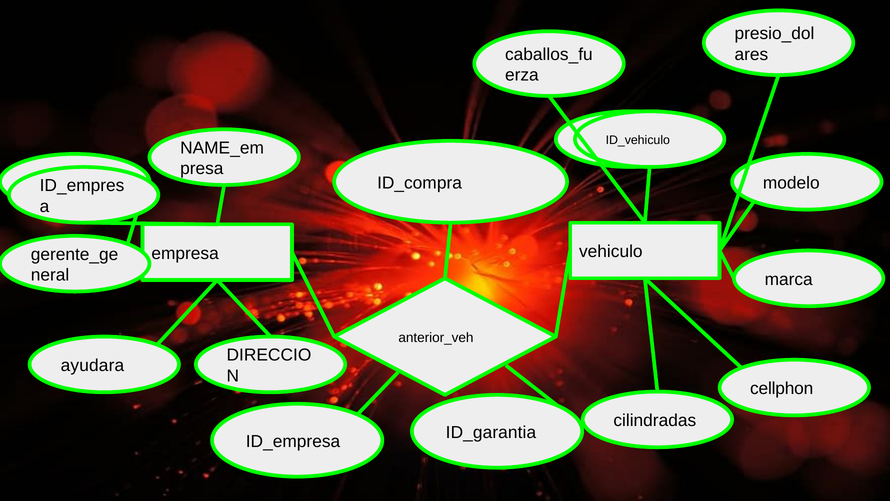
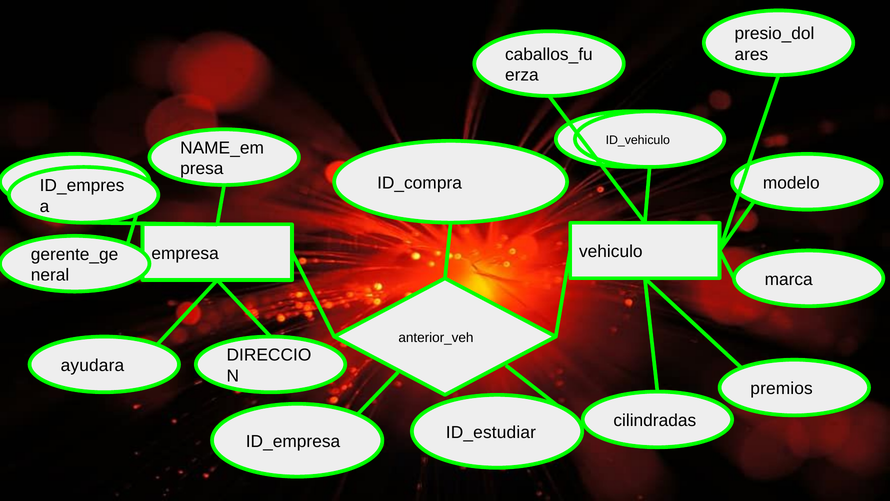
cellphon: cellphon -> premios (782, 388)
ID_garantia: ID_garantia -> ID_estudiar (491, 432)
